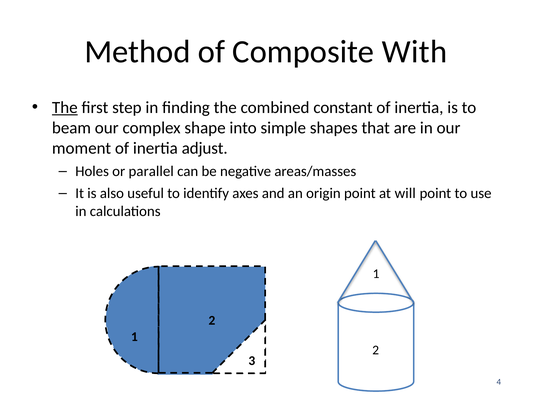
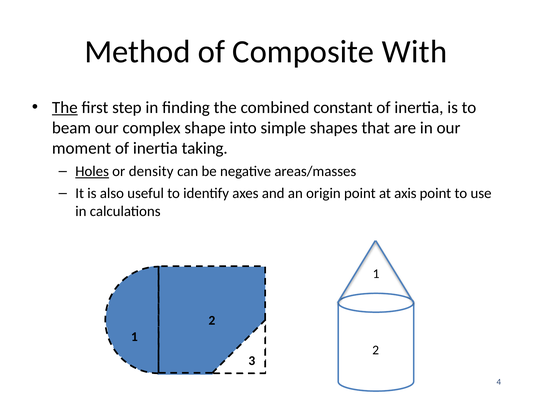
adjust: adjust -> taking (205, 148)
Holes underline: none -> present (92, 171)
parallel: parallel -> density (151, 171)
will: will -> axis (405, 193)
